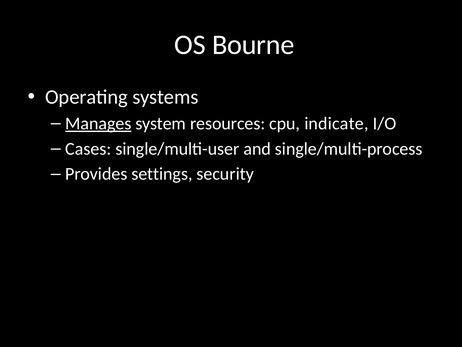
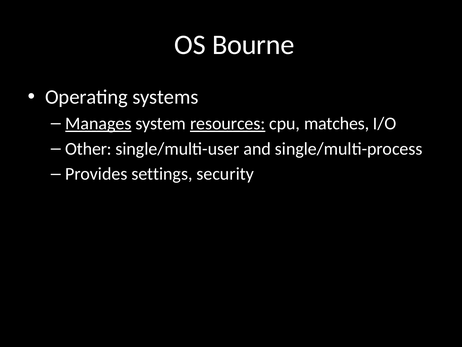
resources underline: none -> present (228, 123)
indicate: indicate -> matches (337, 123)
Cases: Cases -> Other (88, 149)
